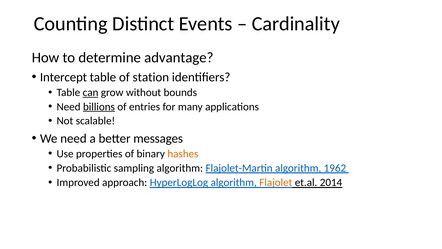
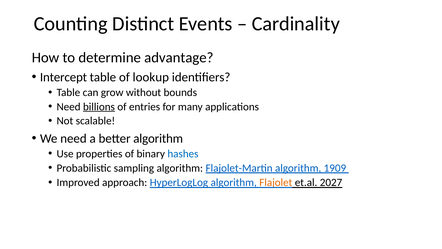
station: station -> lookup (151, 77)
can underline: present -> none (91, 92)
better messages: messages -> algorithm (158, 138)
hashes colour: orange -> blue (183, 154)
1962: 1962 -> 1909 (335, 168)
2014: 2014 -> 2027 (331, 182)
